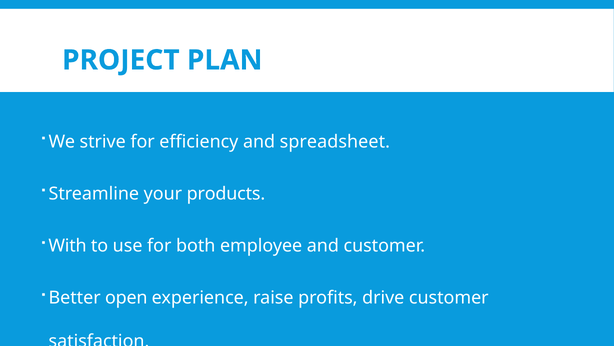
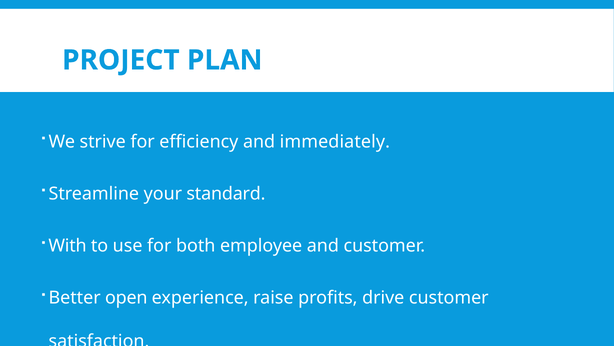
spreadsheet: spreadsheet -> immediately (335, 142)
products: products -> standard (226, 194)
